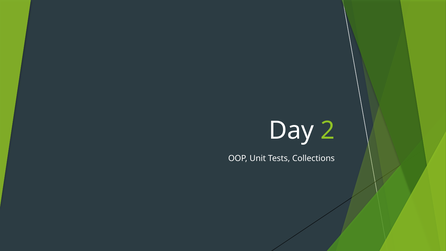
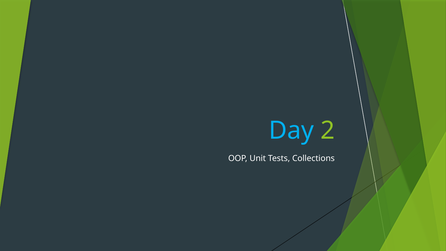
Day colour: white -> light blue (291, 130)
